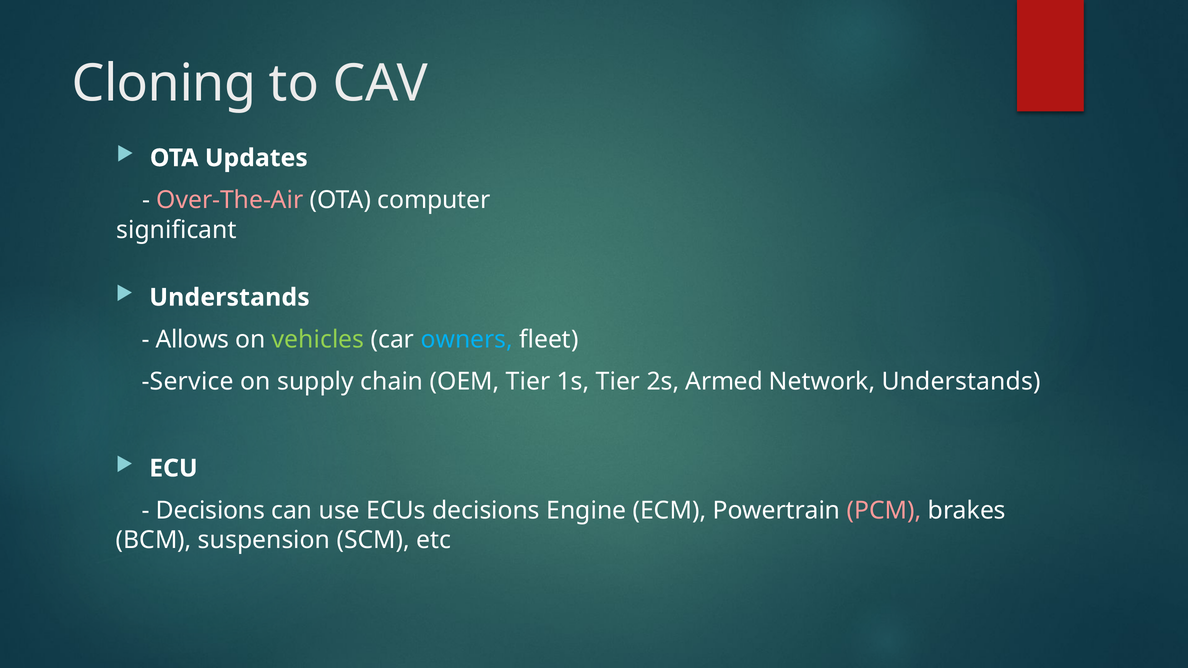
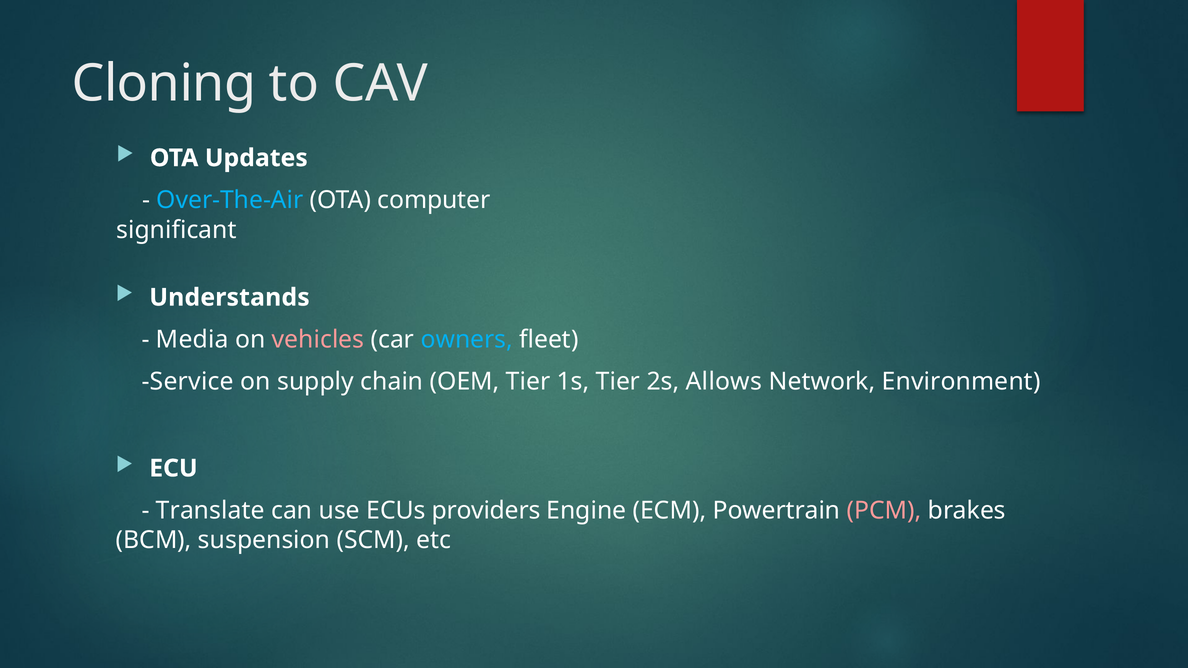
Over-The-Air colour: pink -> light blue (230, 200)
Allows: Allows -> Media (192, 340)
vehicles colour: light green -> pink (318, 340)
Armed: Armed -> Allows (724, 382)
Network Understands: Understands -> Environment (961, 382)
Decisions: Decisions -> Translate (210, 511)
ECUs decisions: decisions -> providers (486, 511)
